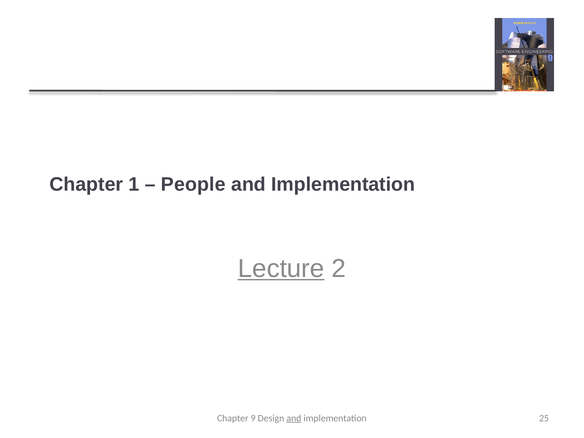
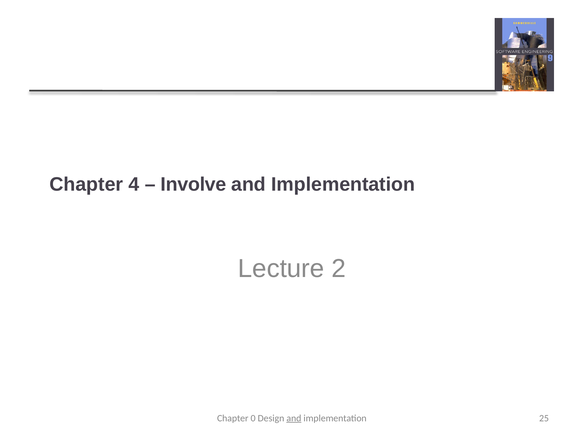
1: 1 -> 4 (134, 184)
People: People -> Involve (193, 184)
Lecture underline: present -> none (281, 268)
9: 9 -> 0 (253, 418)
